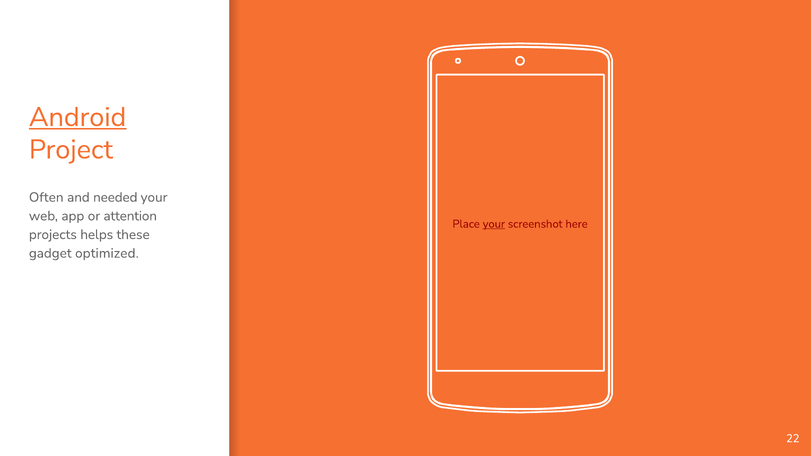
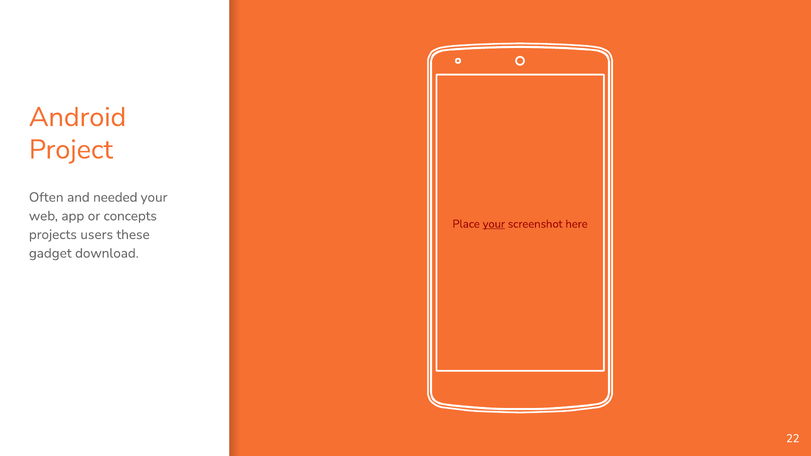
Android underline: present -> none (78, 117)
attention: attention -> concepts (130, 216)
helps: helps -> users (97, 235)
optimized: optimized -> download (107, 253)
